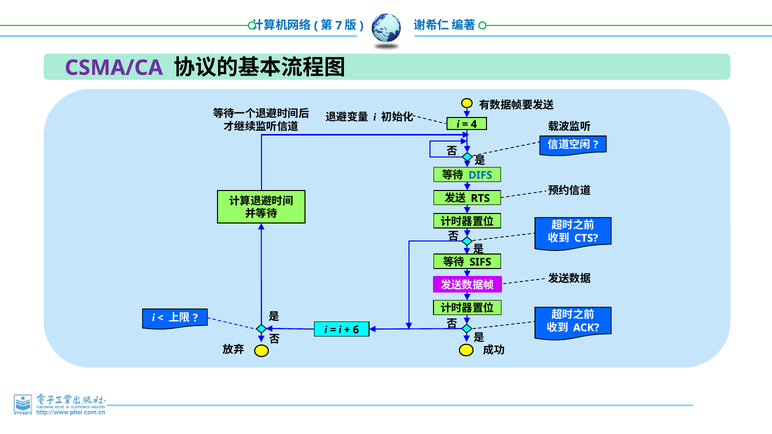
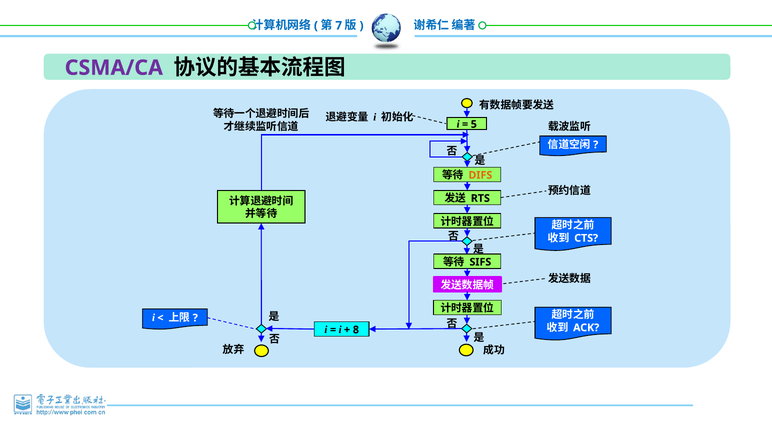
4: 4 -> 5 (474, 124)
DIFS colour: blue -> orange (480, 175)
6: 6 -> 8 (356, 330)
